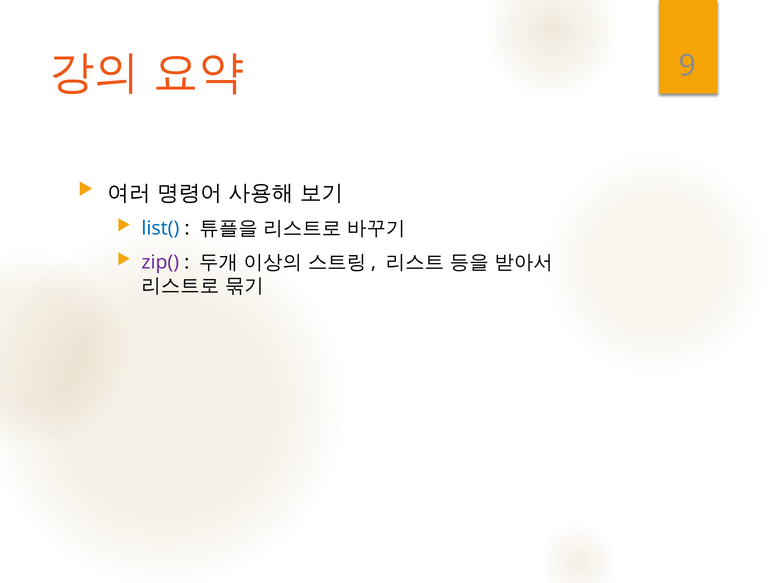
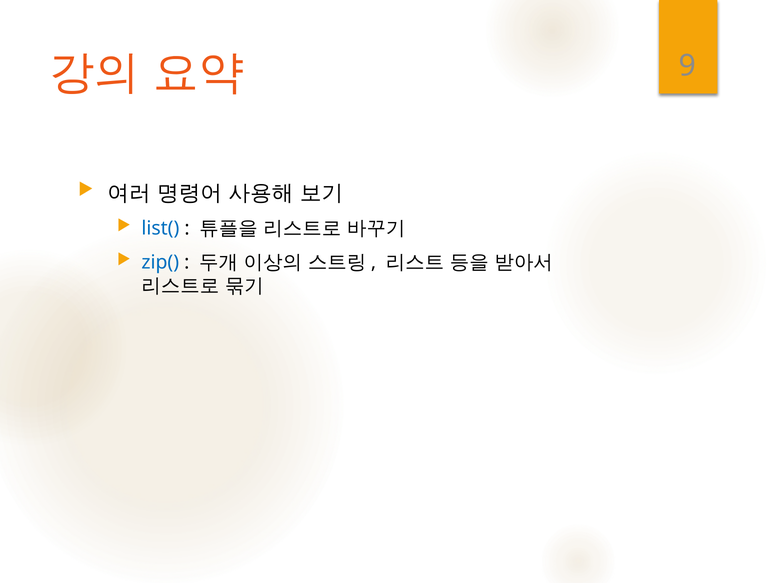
zip( colour: purple -> blue (160, 263)
